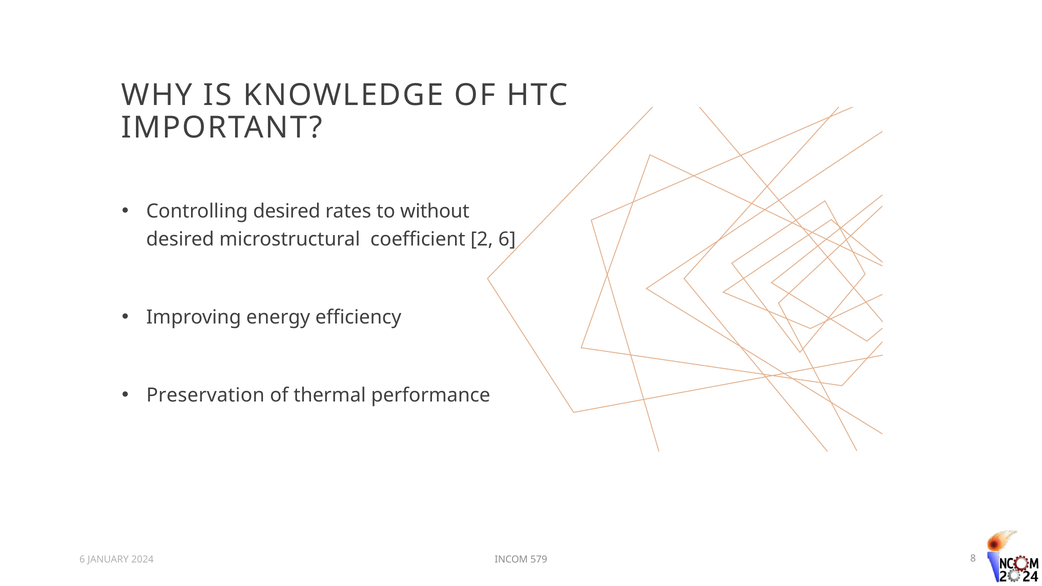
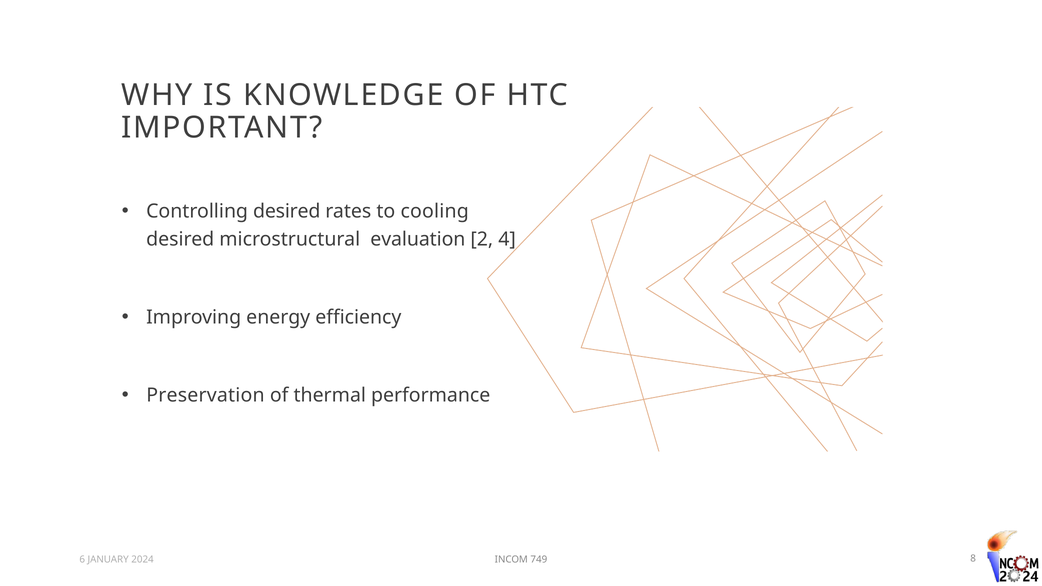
without: without -> cooling (435, 211)
coefficient: coefficient -> evaluation (418, 239)
2 6: 6 -> 4 (507, 239)
579: 579 -> 749 (539, 560)
